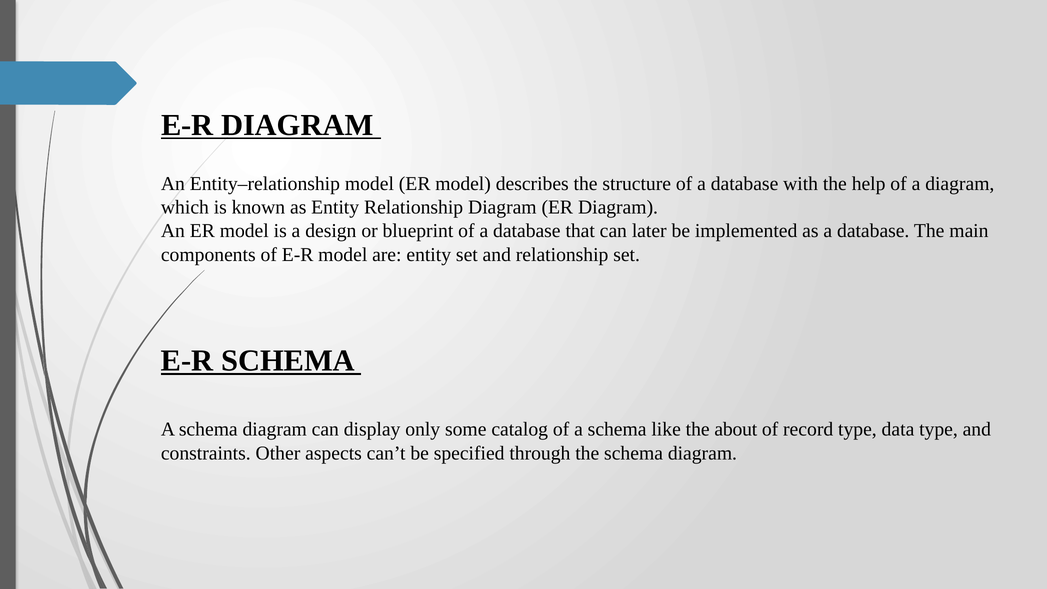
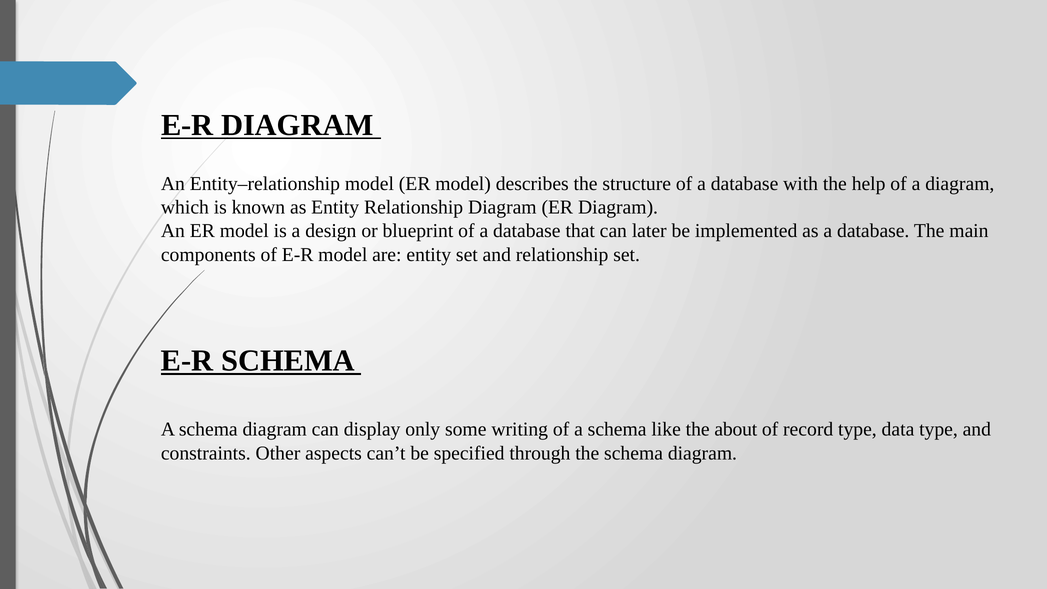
catalog: catalog -> writing (520, 429)
